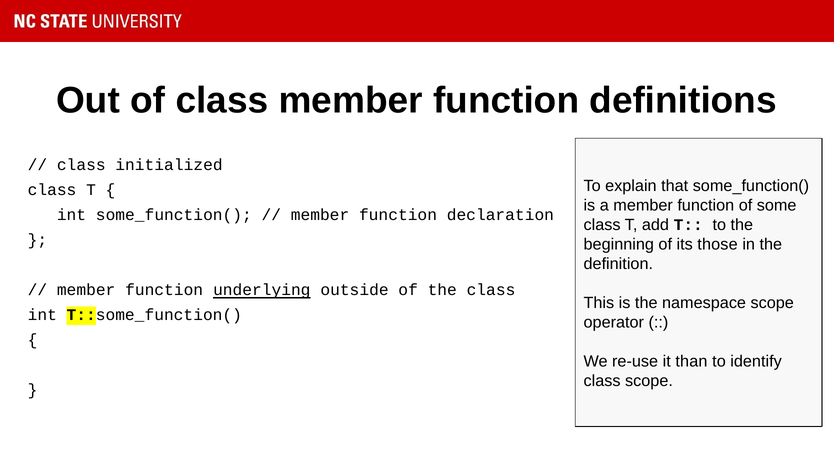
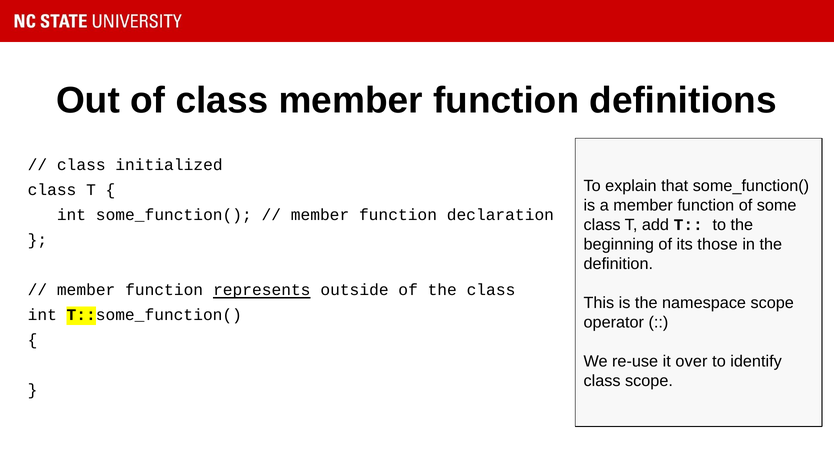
underlying: underlying -> represents (262, 290)
than: than -> over (691, 361)
